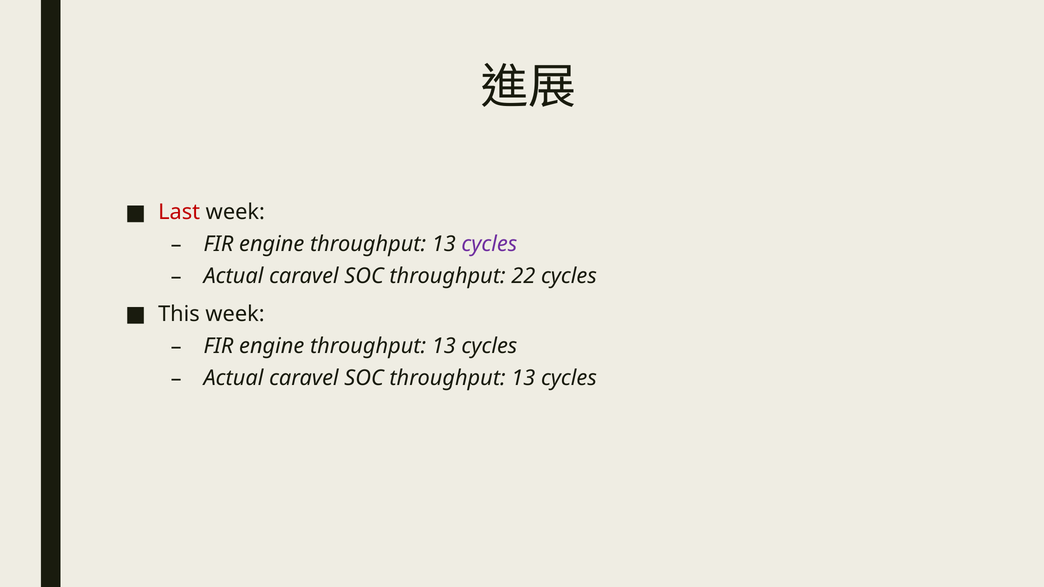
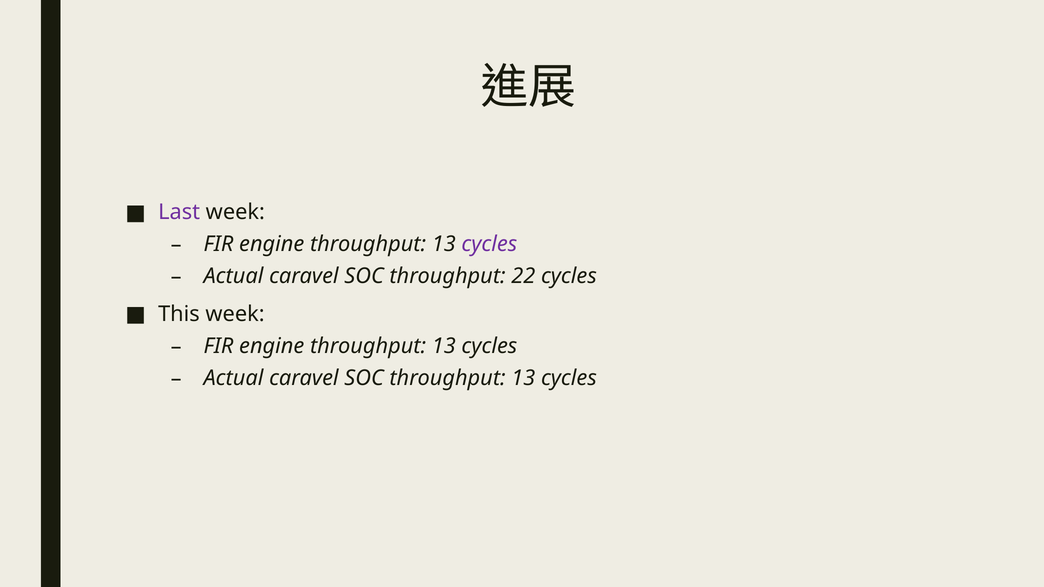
Last colour: red -> purple (179, 212)
